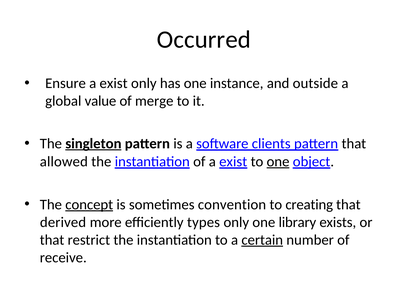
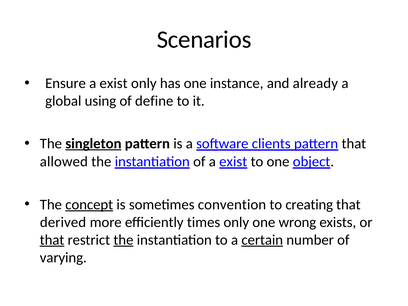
Occurred: Occurred -> Scenarios (204, 39)
outside: outside -> already (315, 83)
value: value -> using (100, 101)
merge: merge -> define (154, 101)
one underline: present -> none (278, 162)
types: types -> times (204, 222)
library: library -> wrong (297, 222)
that underline: none -> present (52, 240)
the underline: none -> present (123, 240)
receive: receive -> varying (63, 258)
